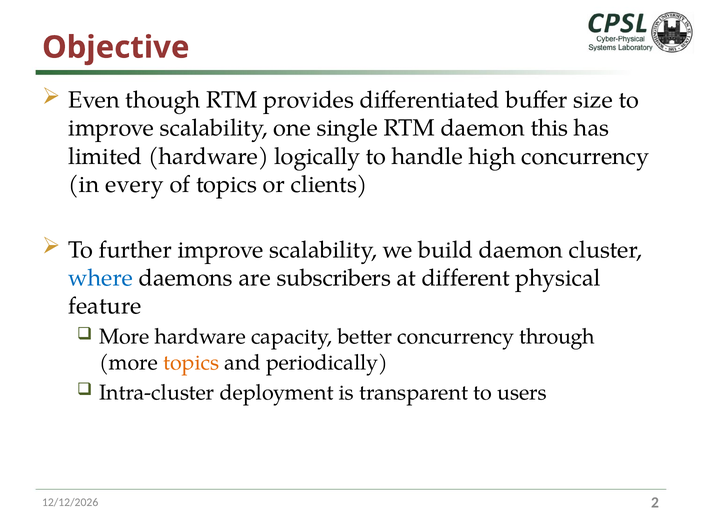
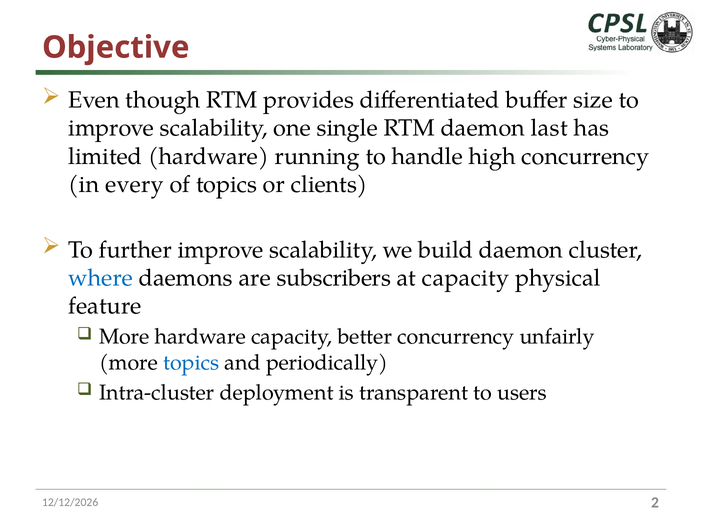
this: this -> last (549, 128)
logically: logically -> running (317, 156)
at different: different -> capacity (466, 278)
through: through -> unfairly (557, 337)
topics colour: orange -> blue (191, 362)
